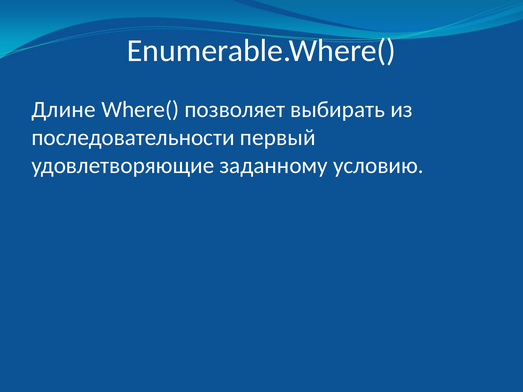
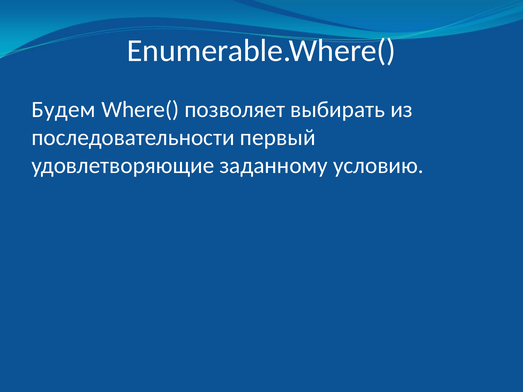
Длине: Длине -> Будем (64, 110)
